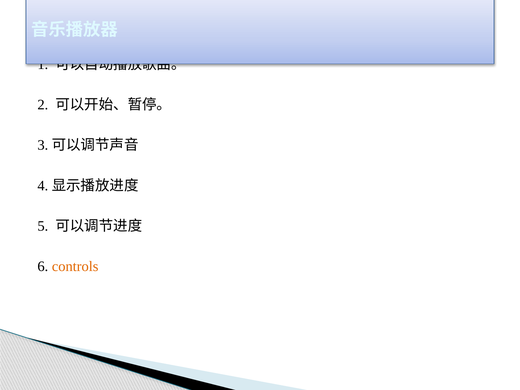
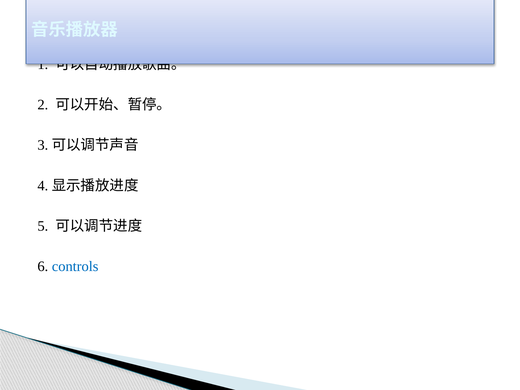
controls colour: orange -> blue (75, 267)
